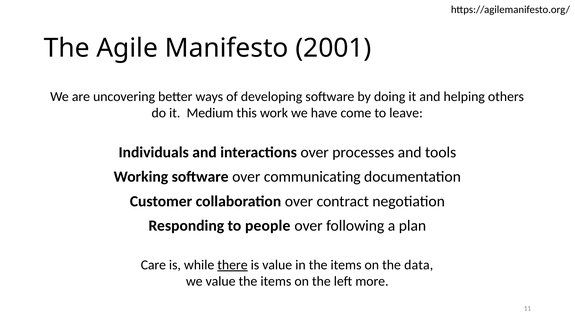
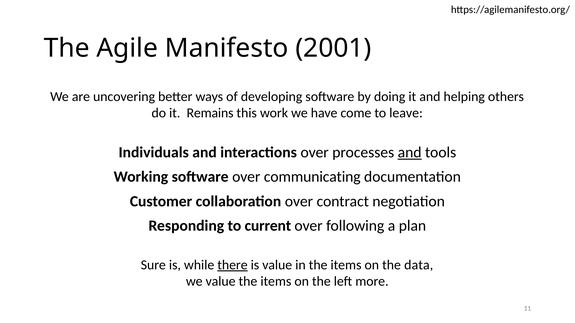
Medium: Medium -> Remains (210, 113)
and underline: none -> present (410, 153)
people: people -> current (268, 226)
Care: Care -> Sure (153, 265)
